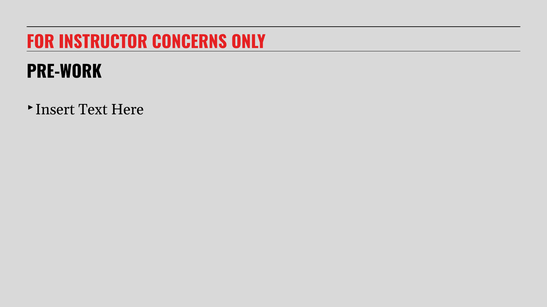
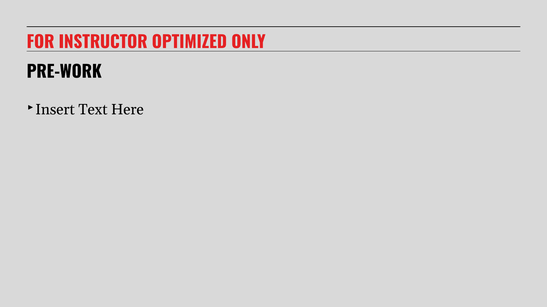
CONCERNS: CONCERNS -> OPTIMIZED (189, 42)
